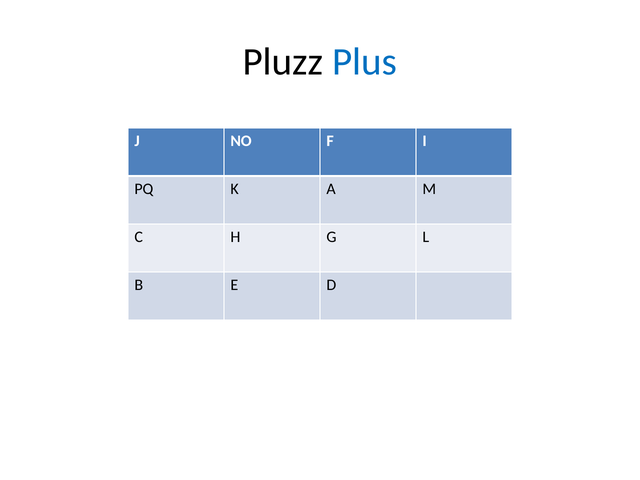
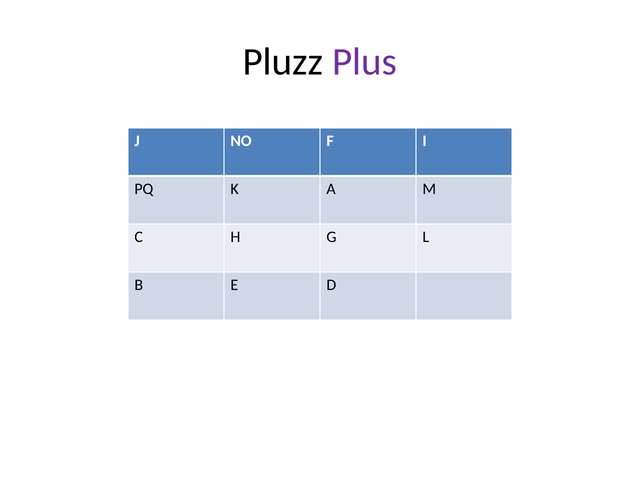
Plus colour: blue -> purple (365, 62)
